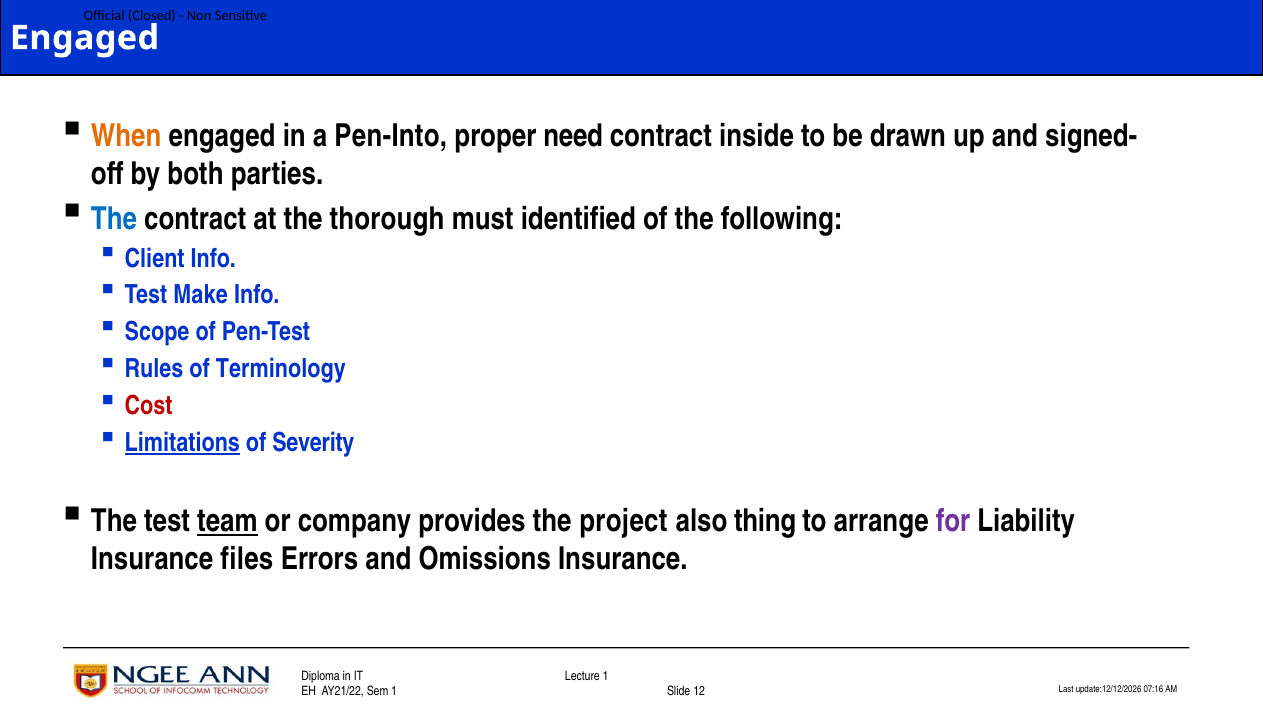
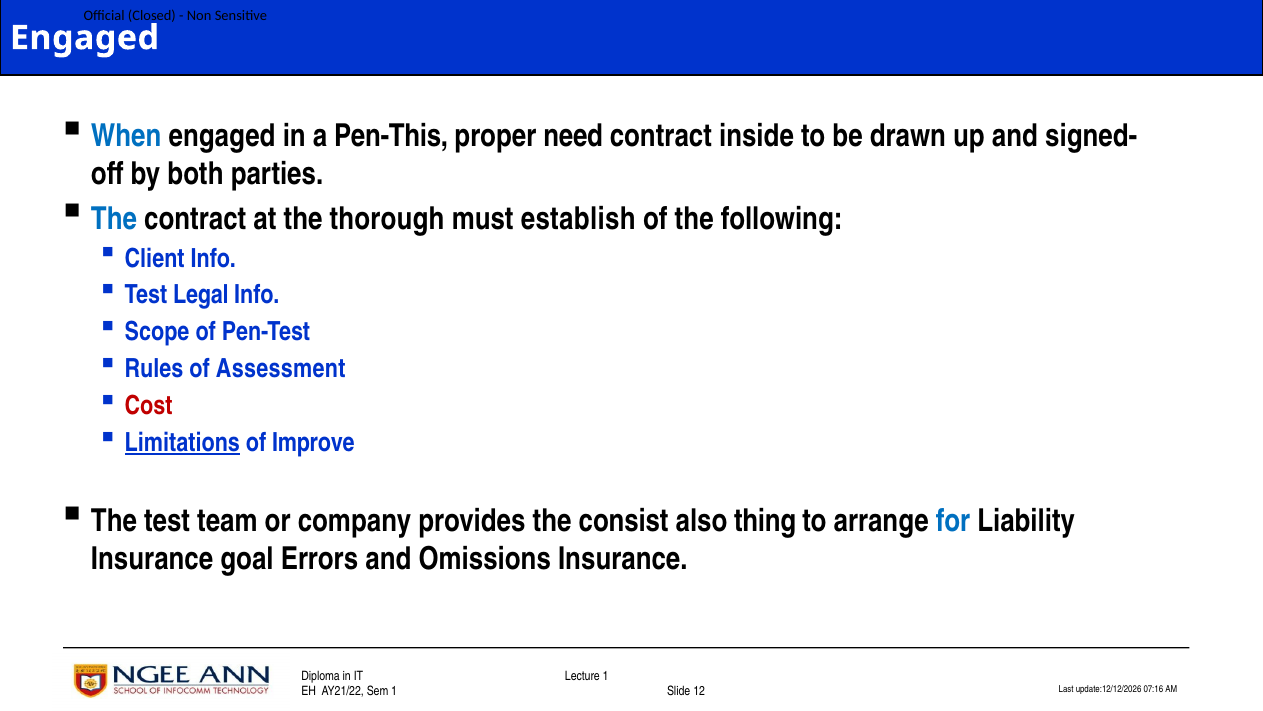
When colour: orange -> blue (126, 136)
Pen-Into: Pen-Into -> Pen-This (391, 136)
identified: identified -> establish (578, 218)
Make: Make -> Legal (201, 295)
Terminology: Terminology -> Assessment (281, 369)
Severity: Severity -> Improve (313, 443)
team underline: present -> none (227, 521)
project: project -> consist (624, 521)
for colour: purple -> blue (953, 521)
files: files -> goal (247, 559)
